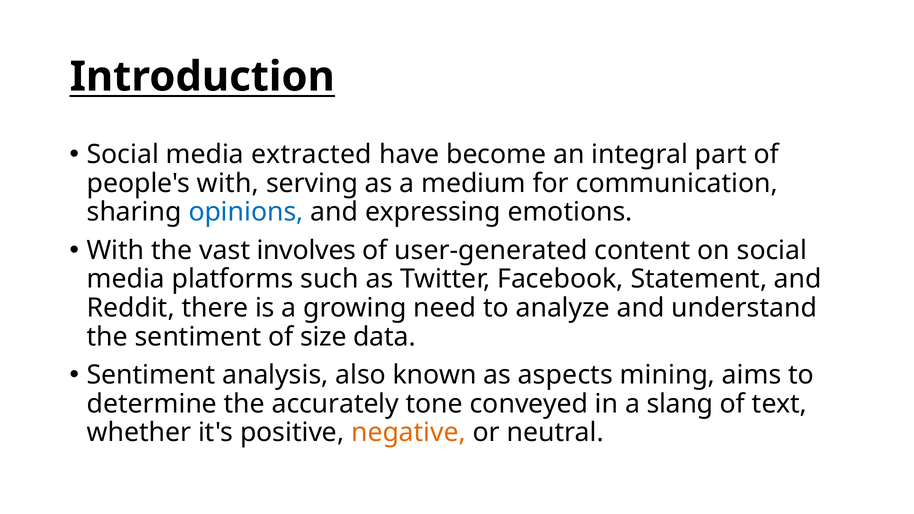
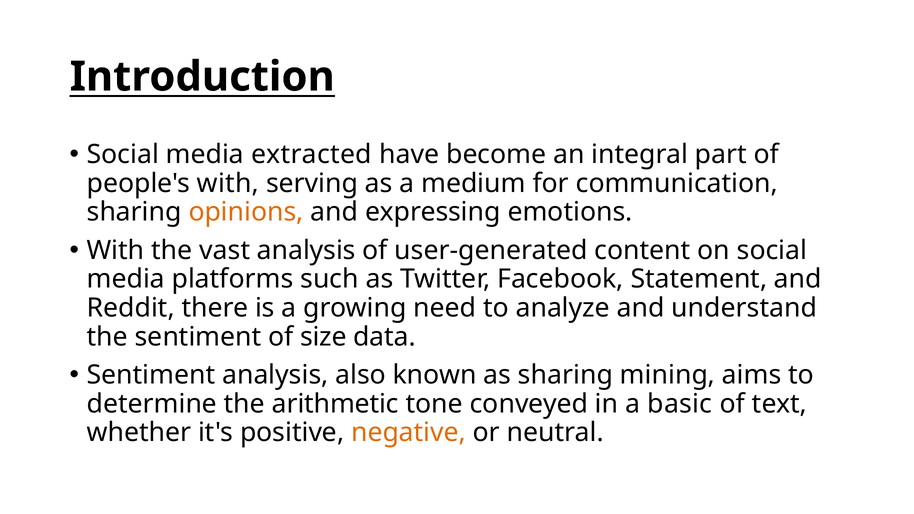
opinions colour: blue -> orange (246, 212)
vast involves: involves -> analysis (306, 250)
as aspects: aspects -> sharing (565, 375)
accurately: accurately -> arithmetic (335, 404)
slang: slang -> basic (680, 404)
